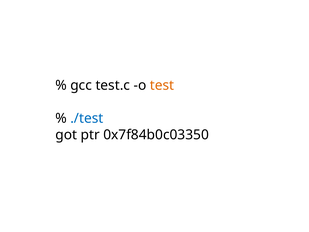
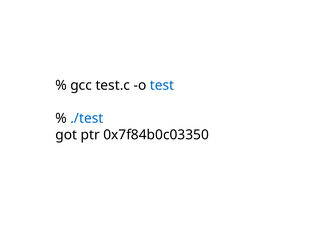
test colour: orange -> blue (162, 85)
